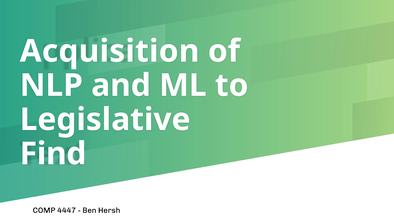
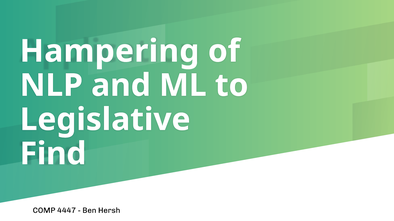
Acquisition: Acquisition -> Hampering (110, 51)
